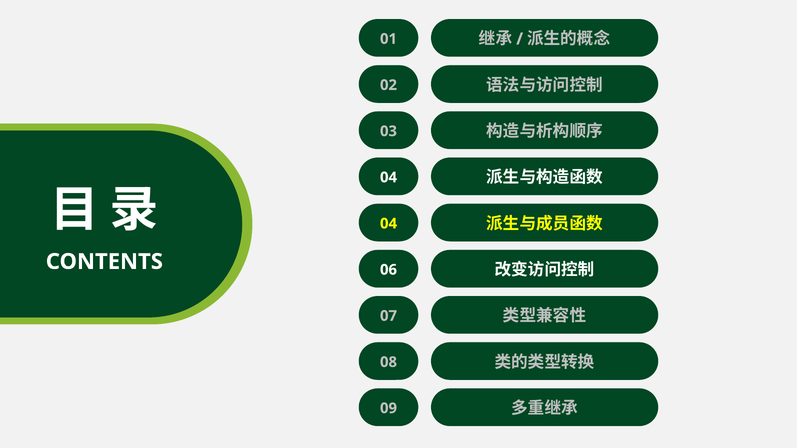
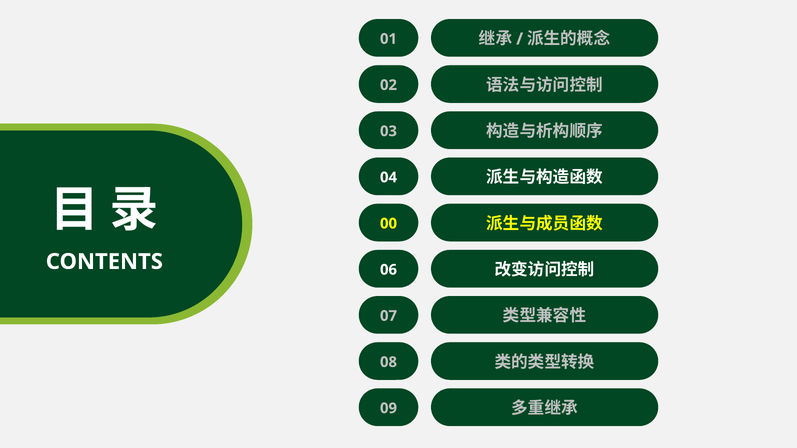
04: 04 -> 00 (389, 224)
